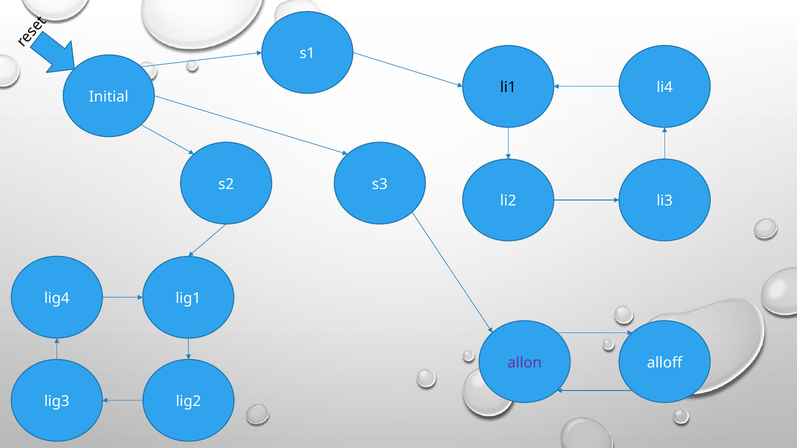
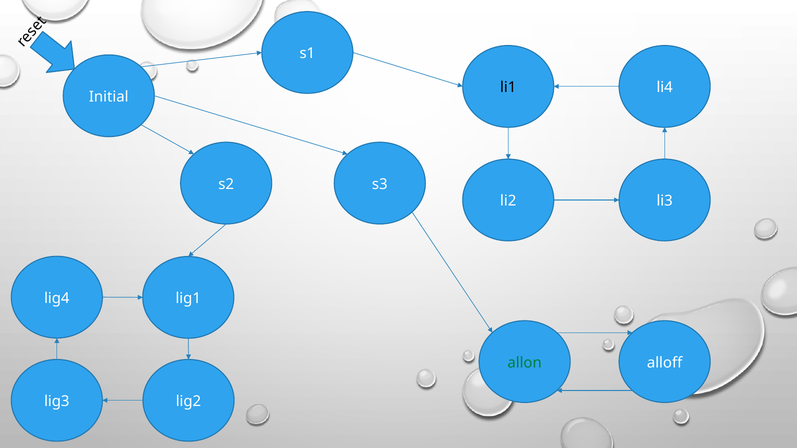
allon colour: purple -> green (525, 363)
